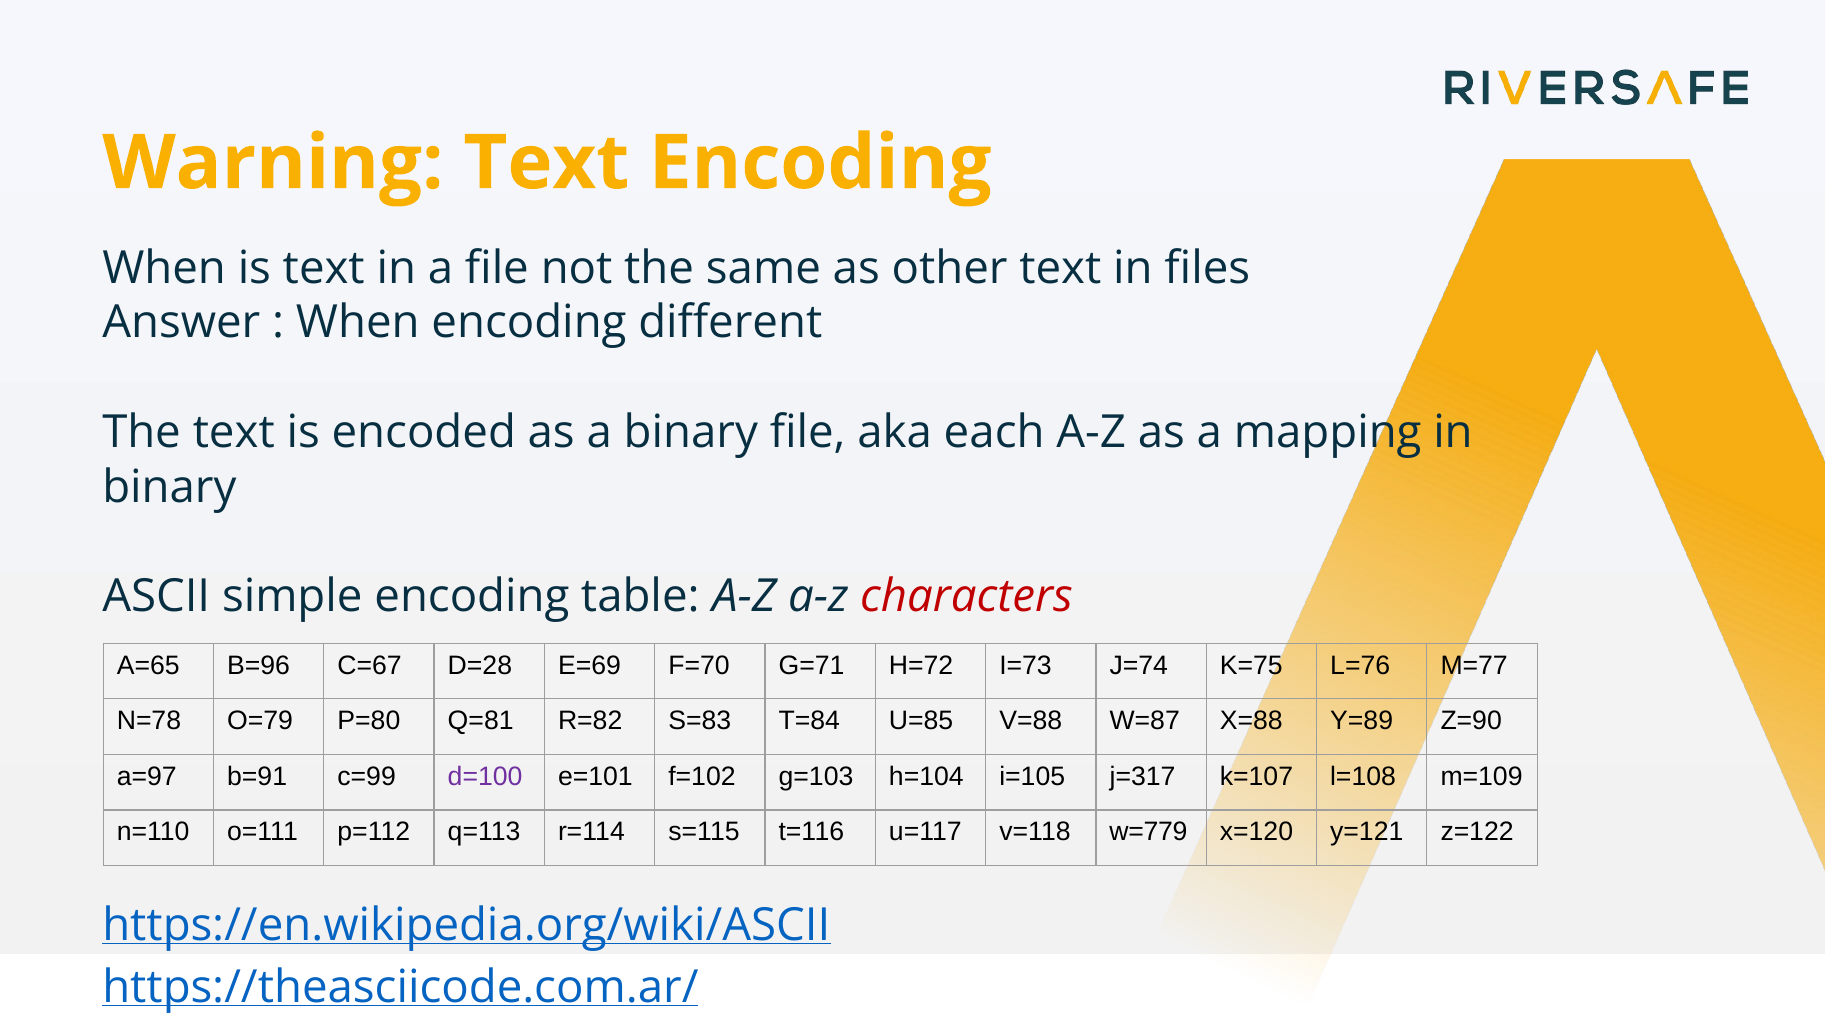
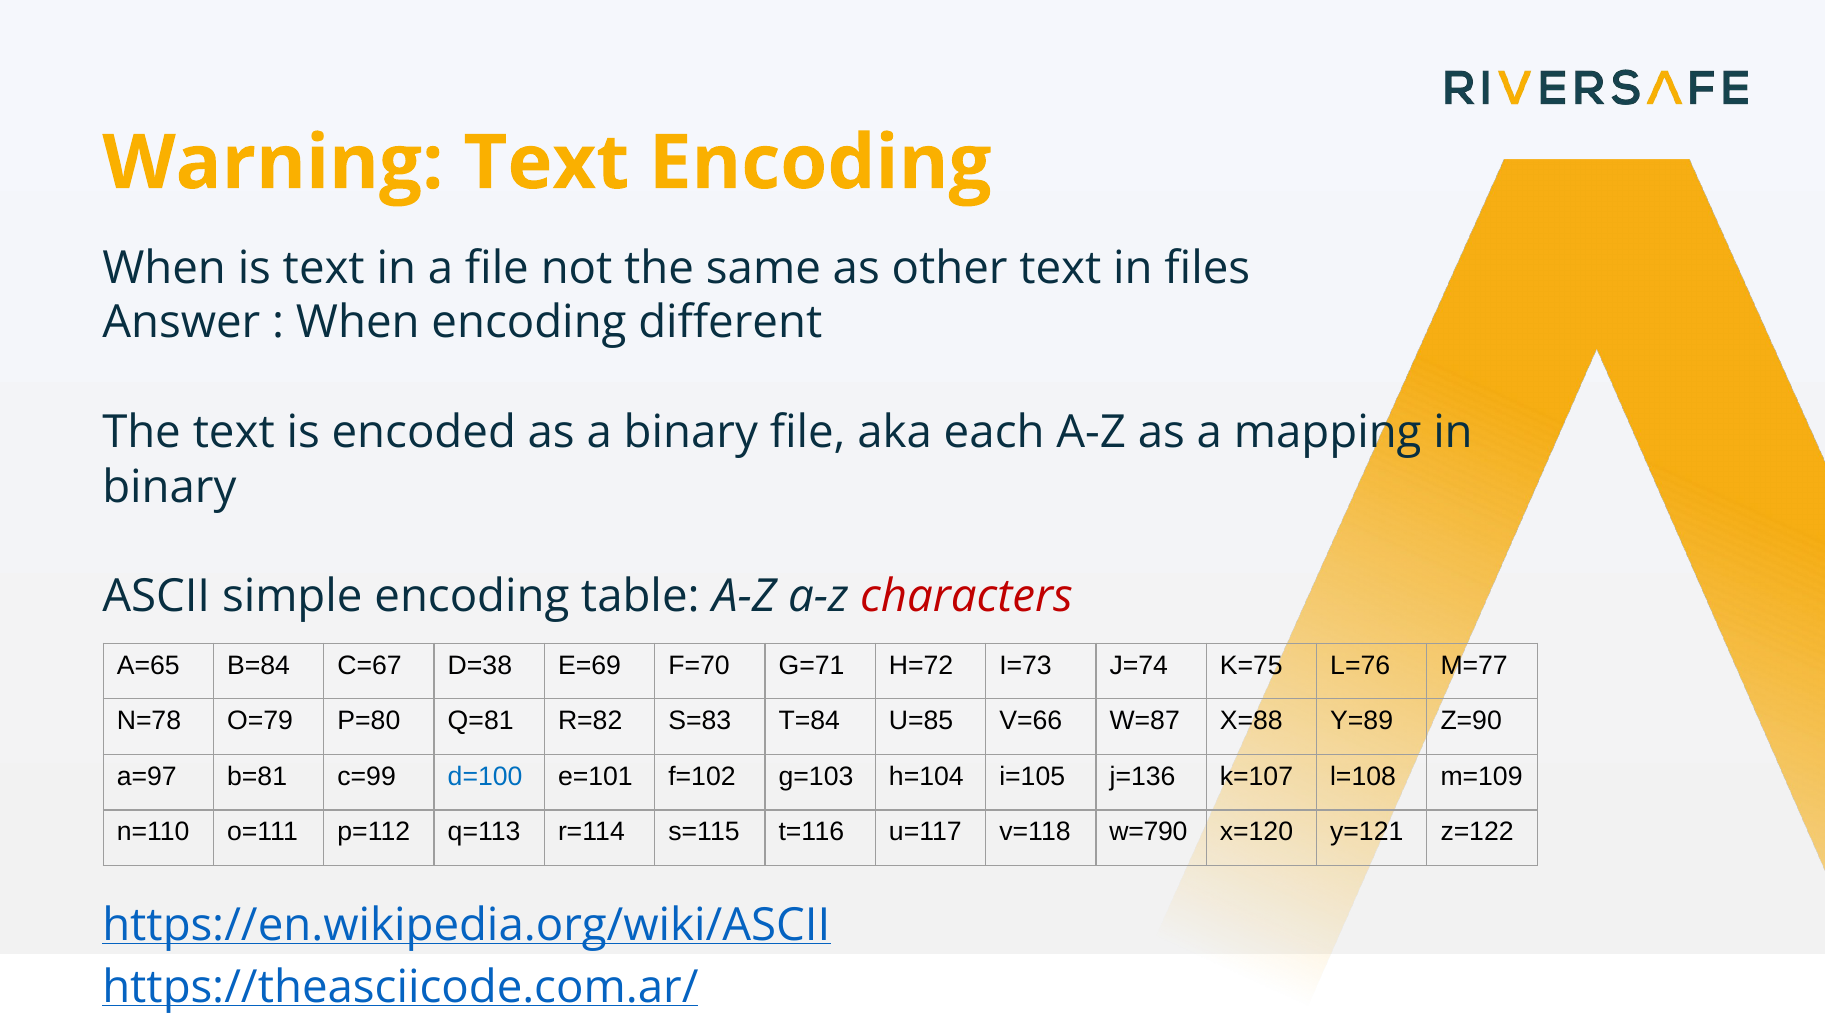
B=96: B=96 -> B=84 (259, 665)
D=28: D=28 -> D=38 (480, 665)
V=88: V=88 -> V=66 (1031, 721)
b=91: b=91 -> b=81 (257, 776)
d=100 colour: purple -> blue (485, 776)
j=317: j=317 -> j=136 (1143, 776)
w=779: w=779 -> w=790 (1148, 832)
